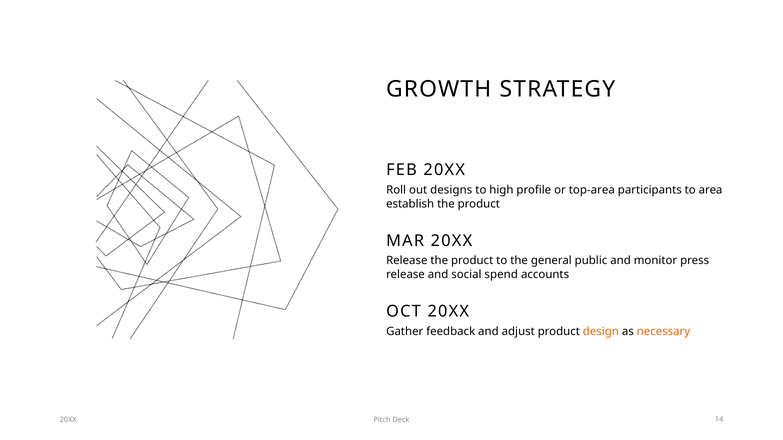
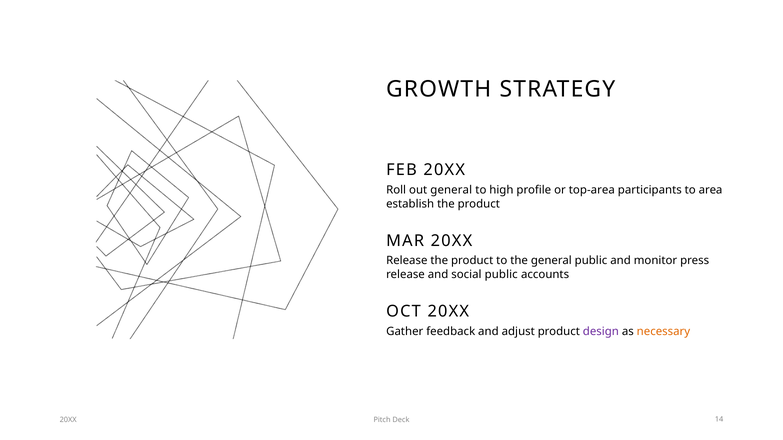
out designs: designs -> general (451, 190)
social spend: spend -> public (501, 275)
design colour: orange -> purple (601, 332)
